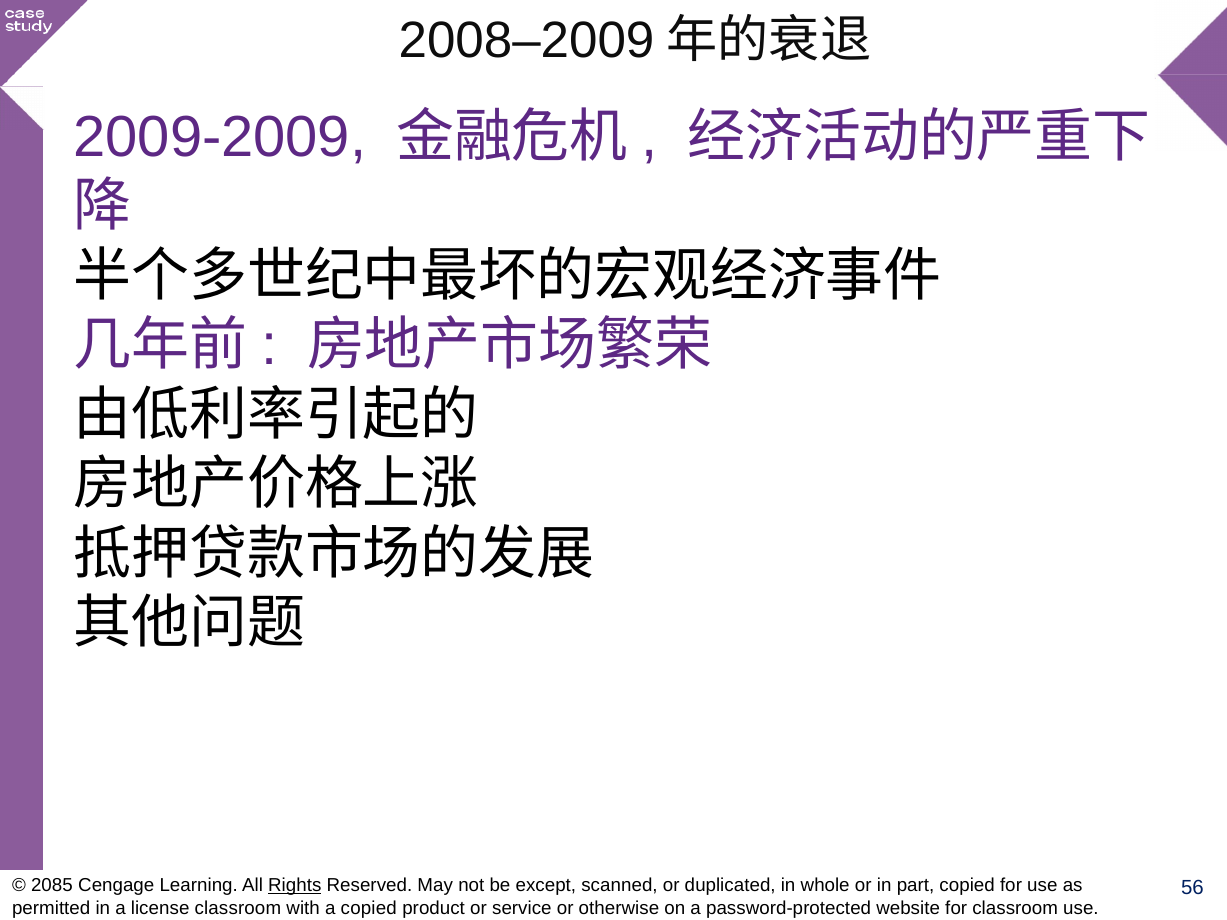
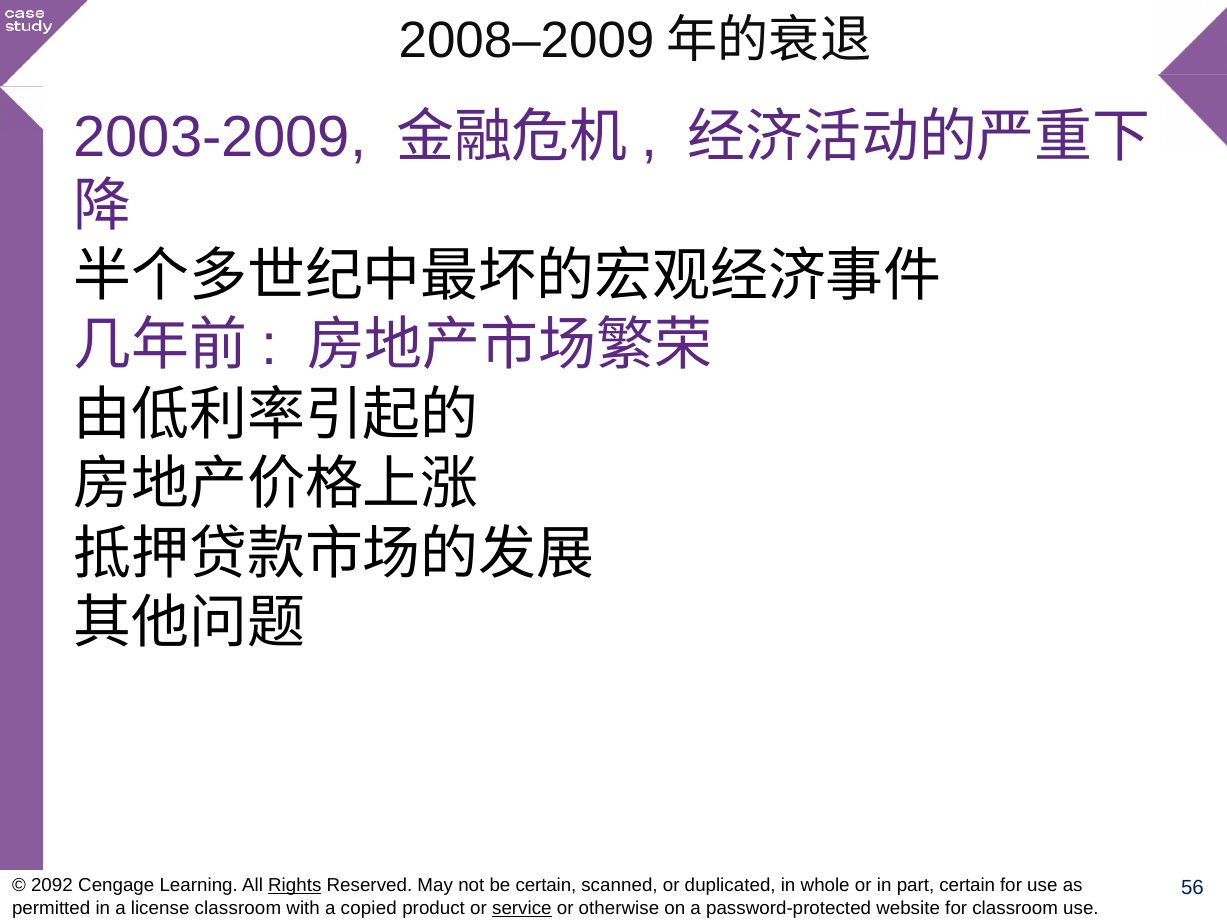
2009-2009: 2009-2009 -> 2003-2009 (220, 137)
2085: 2085 -> 2092 (52, 886)
be except: except -> certain (546, 886)
part copied: copied -> certain (967, 886)
service underline: none -> present (522, 908)
